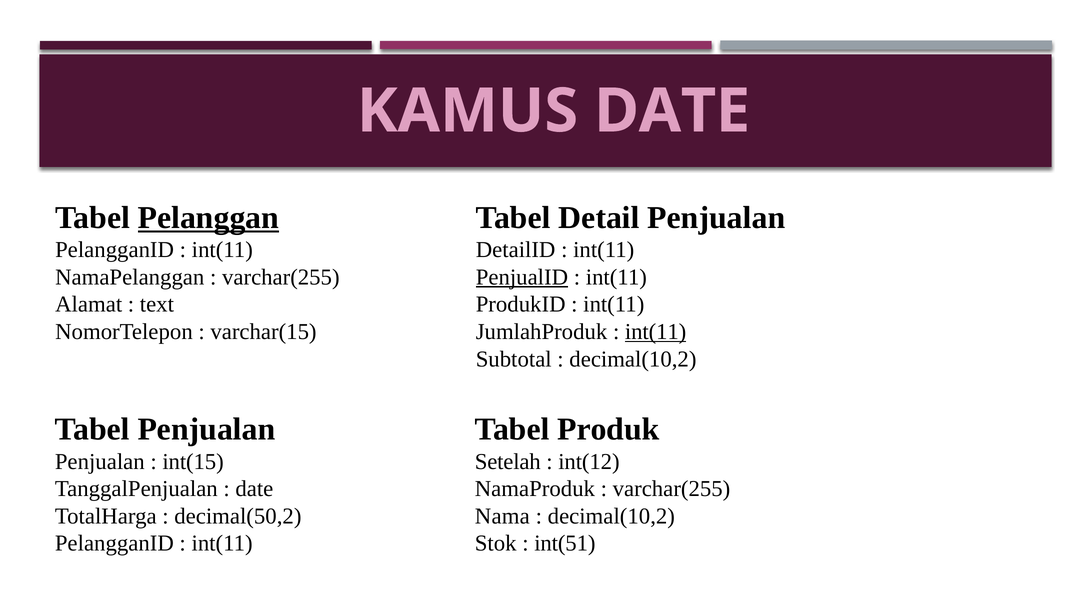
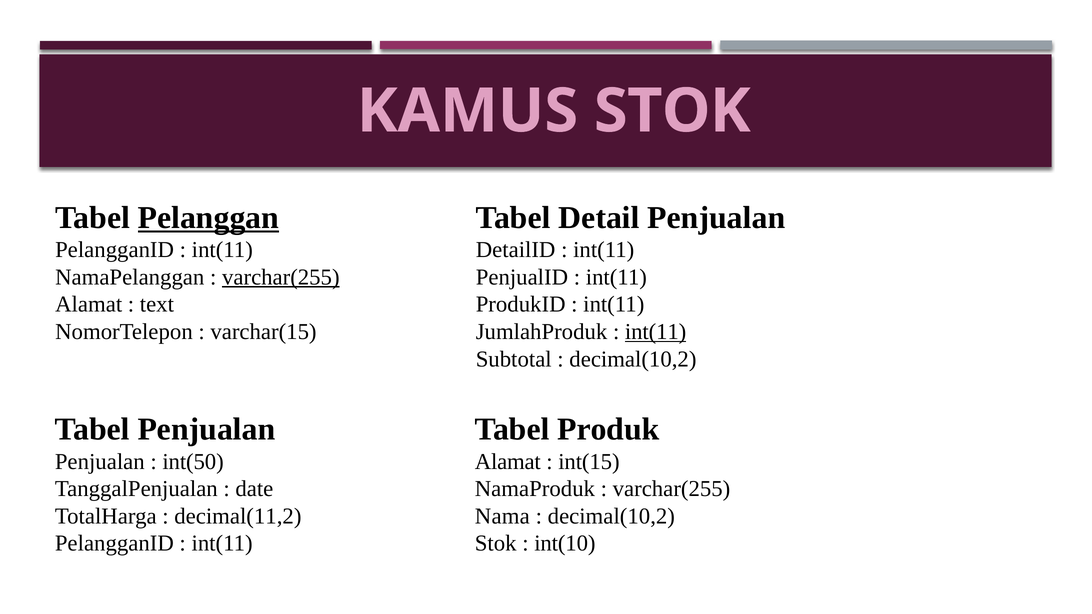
KAMUS DATE: DATE -> STOK (672, 111)
varchar(255 underline: none -> present (281, 277)
PenjualID underline: present -> none (522, 277)
int(15: int(15 -> int(50 (193, 462)
Setelah: Setelah -> Alamat (508, 462)
int(12: int(12 -> int(15 (589, 462)
decimal(50,2: decimal(50,2 -> decimal(11,2 (238, 516)
int(51: int(51 -> int(10 (565, 544)
